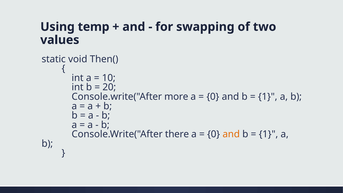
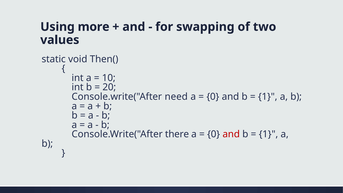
temp: temp -> more (94, 27)
more: more -> need (176, 97)
and colour: orange -> red (231, 134)
